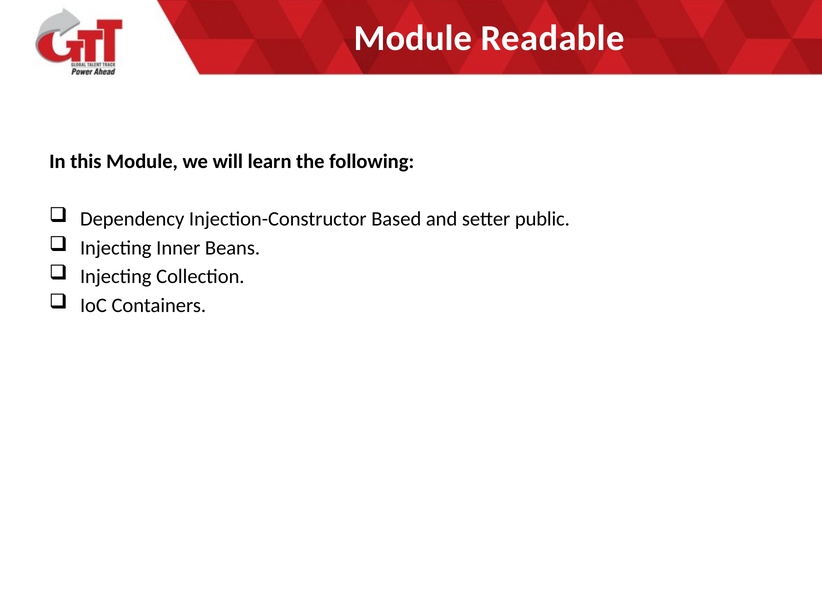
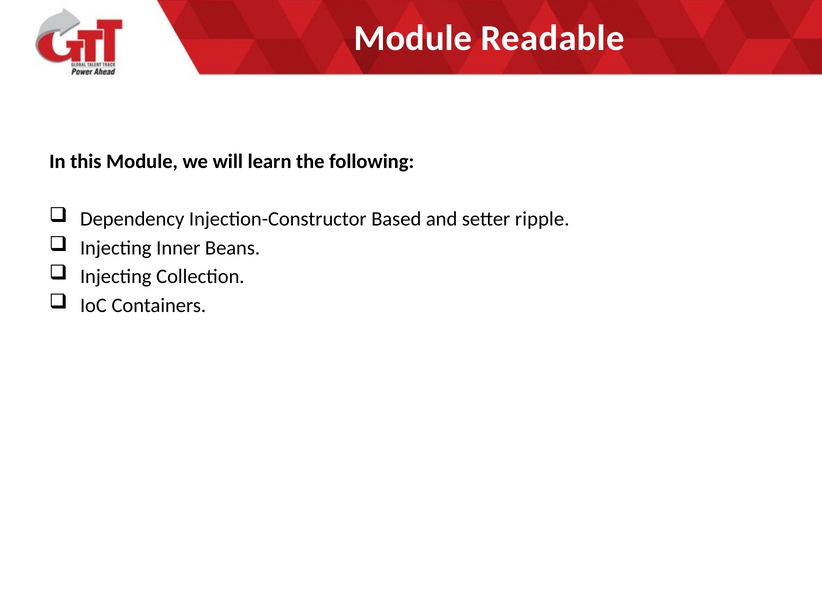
public: public -> ripple (542, 219)
